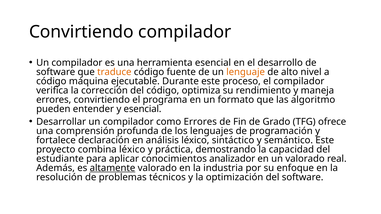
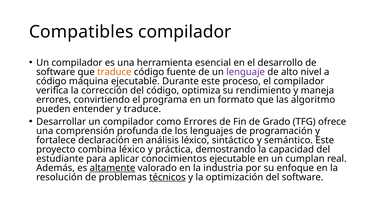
Convirtiendo: Convirtiendo -> Compatibles (81, 32)
lenguaje colour: orange -> purple (246, 72)
y esencial: esencial -> traduce (142, 109)
conocimientos analizador: analizador -> ejecutable (232, 159)
un valorado: valorado -> cumplan (305, 159)
técnicos underline: none -> present (167, 177)
